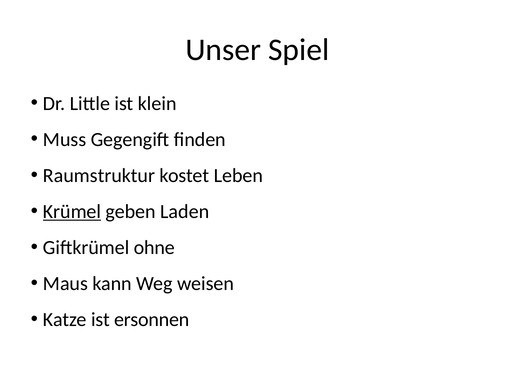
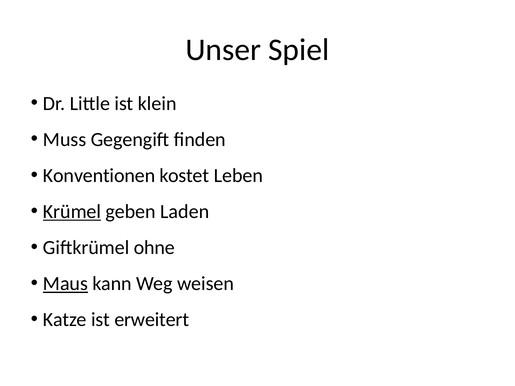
Raumstruktur: Raumstruktur -> Konventionen (99, 176)
Maus underline: none -> present (65, 284)
ersonnen: ersonnen -> erweitert (152, 320)
